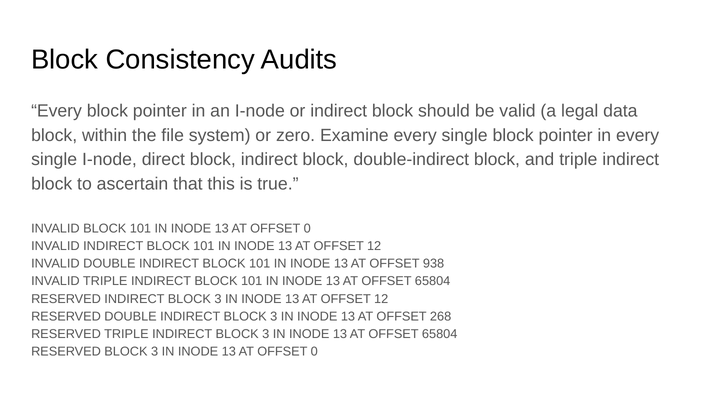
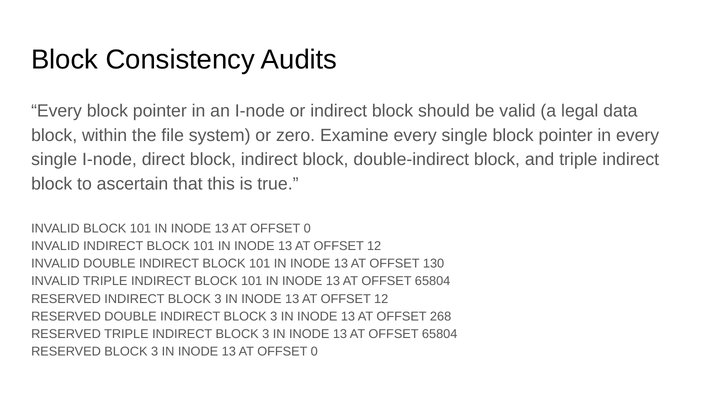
938: 938 -> 130 (434, 264)
